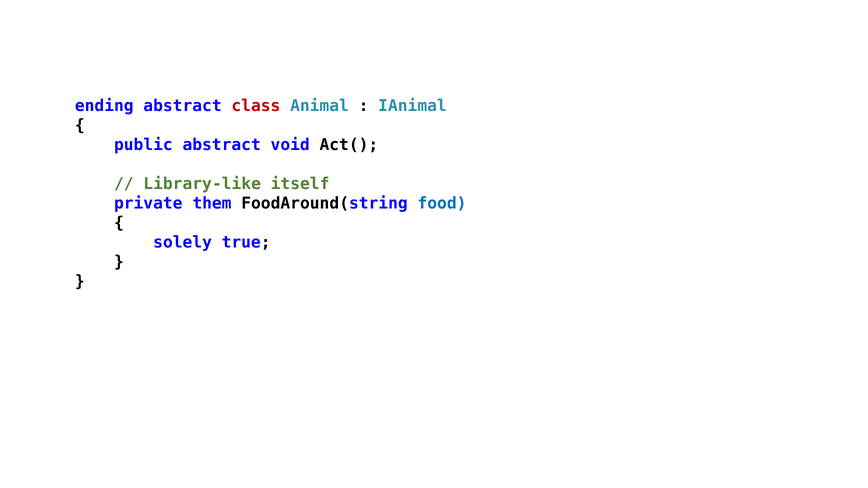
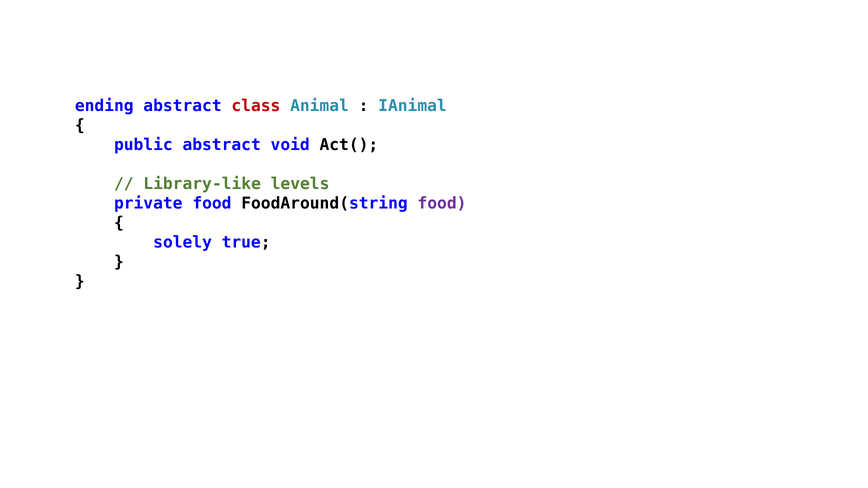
itself: itself -> levels (300, 184)
private them: them -> food (212, 203)
food colour: blue -> purple (442, 203)
